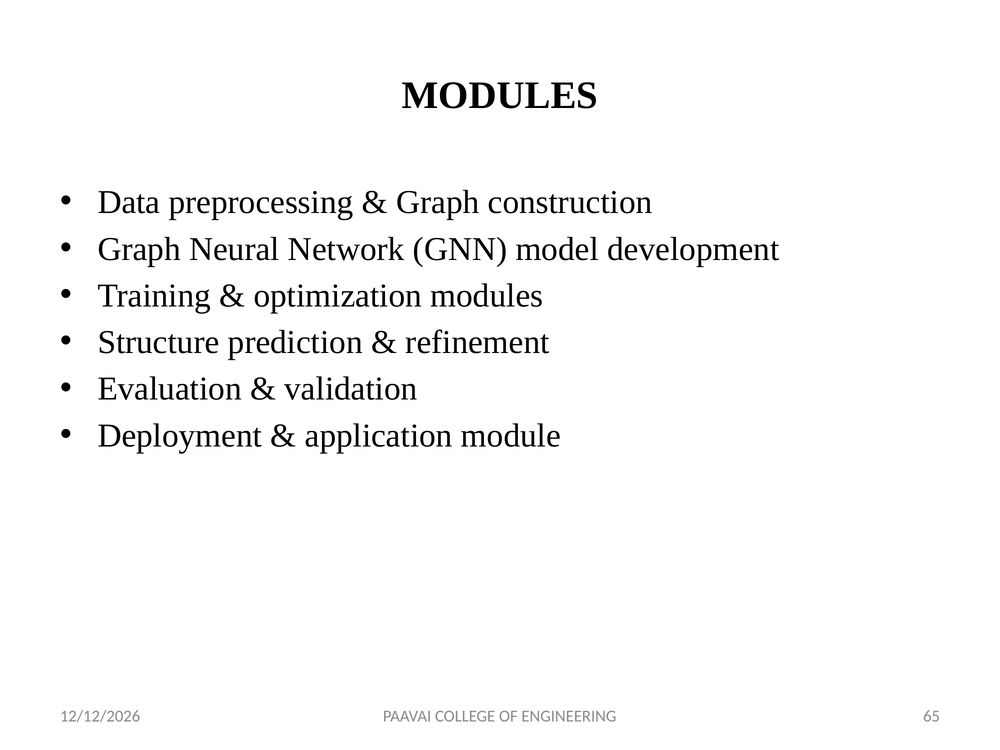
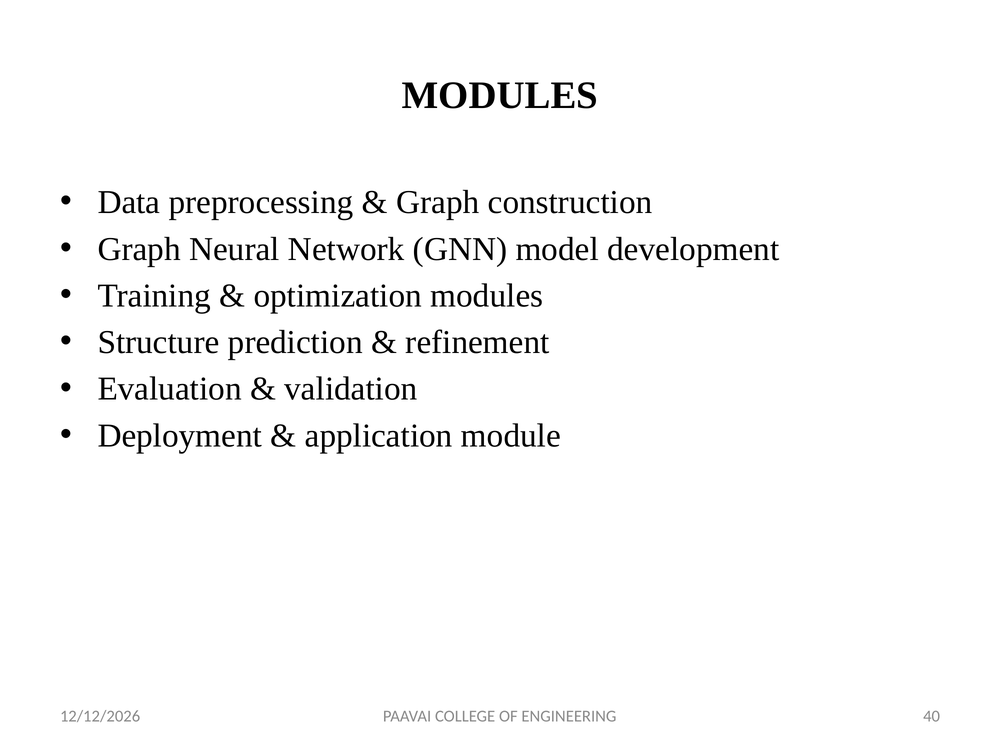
65: 65 -> 40 (932, 716)
